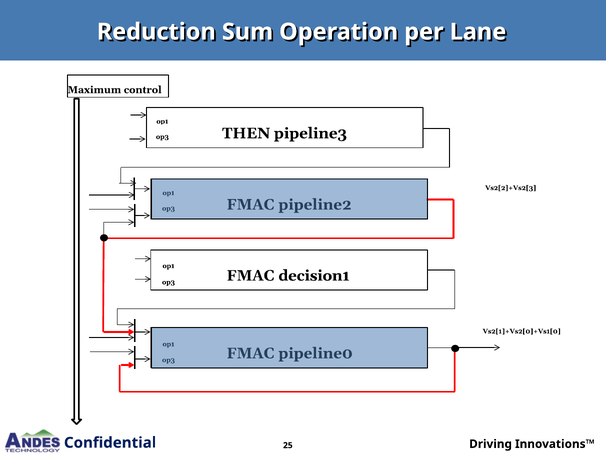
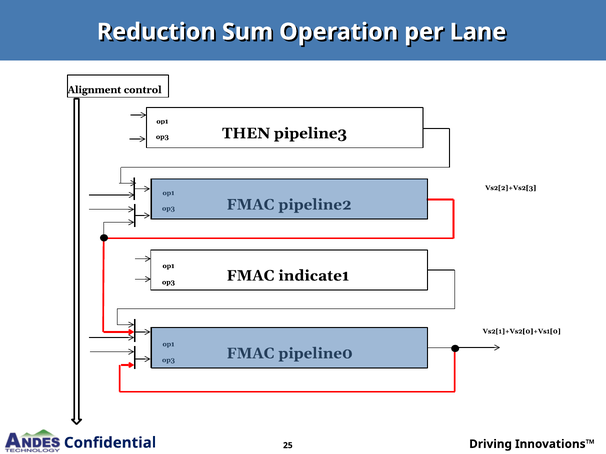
Maximum: Maximum -> Alignment (94, 90)
decision1: decision1 -> indicate1 (314, 276)
